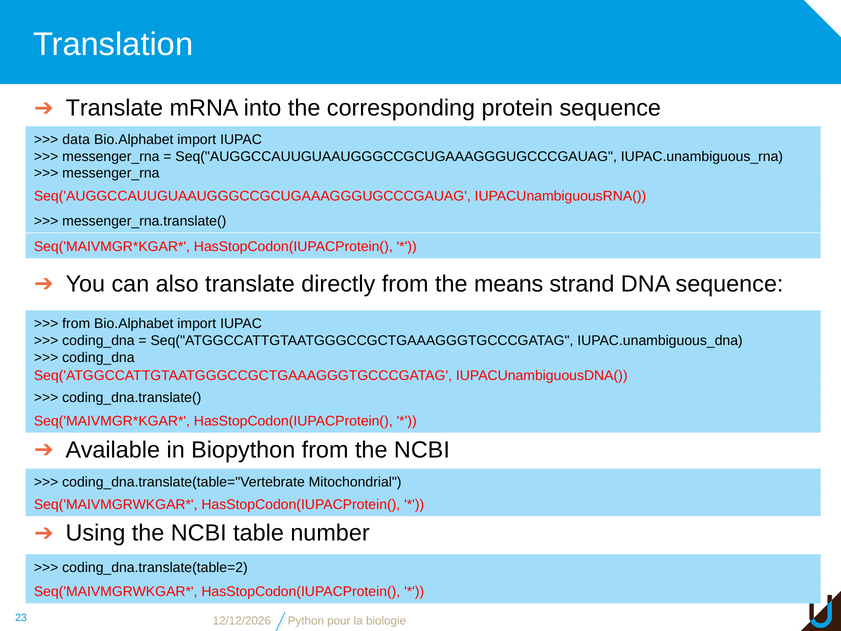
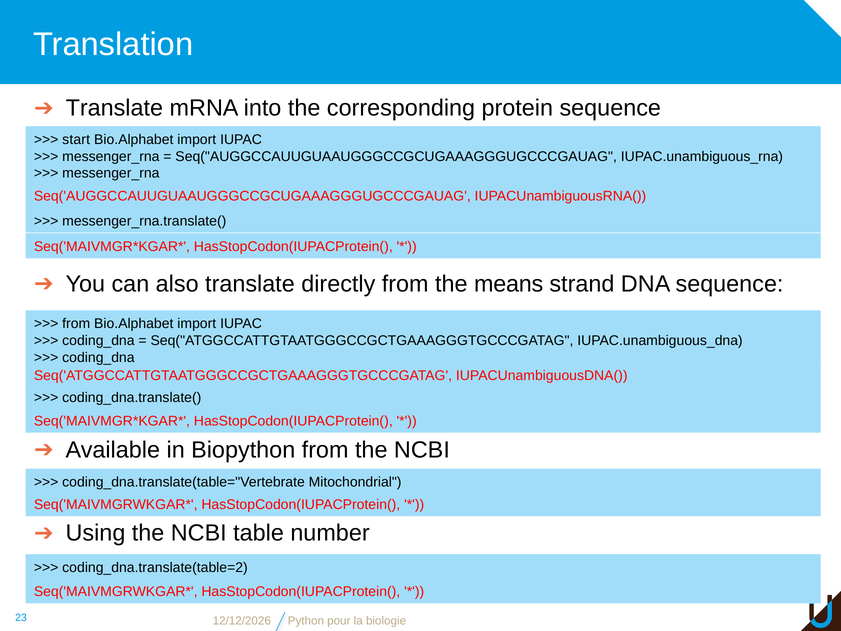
data: data -> start (76, 140)
